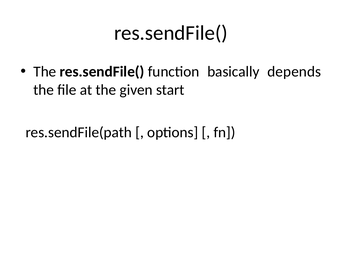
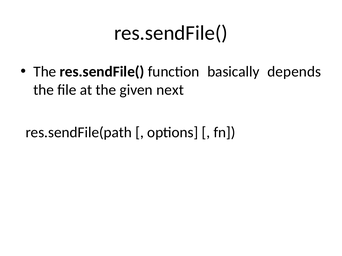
start: start -> next (170, 90)
